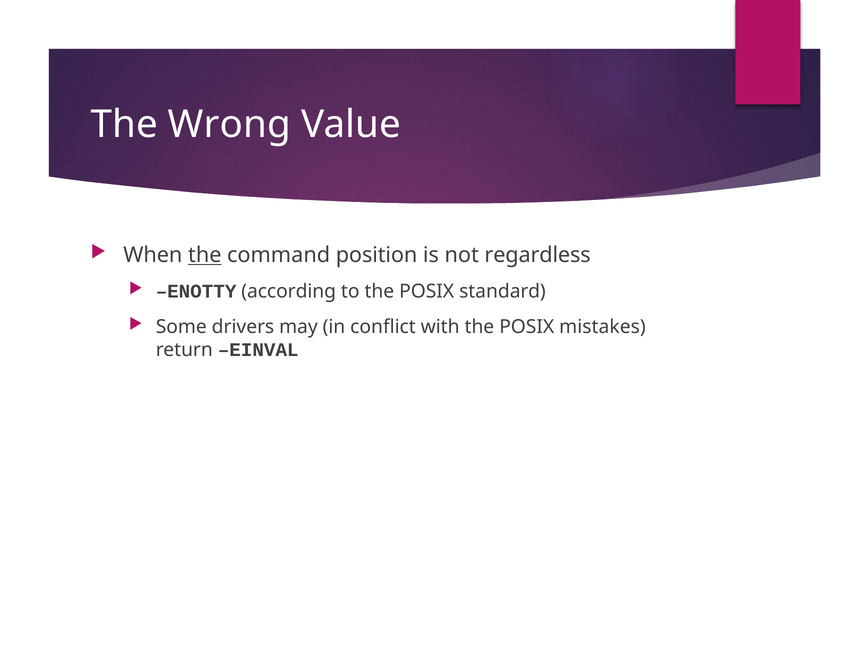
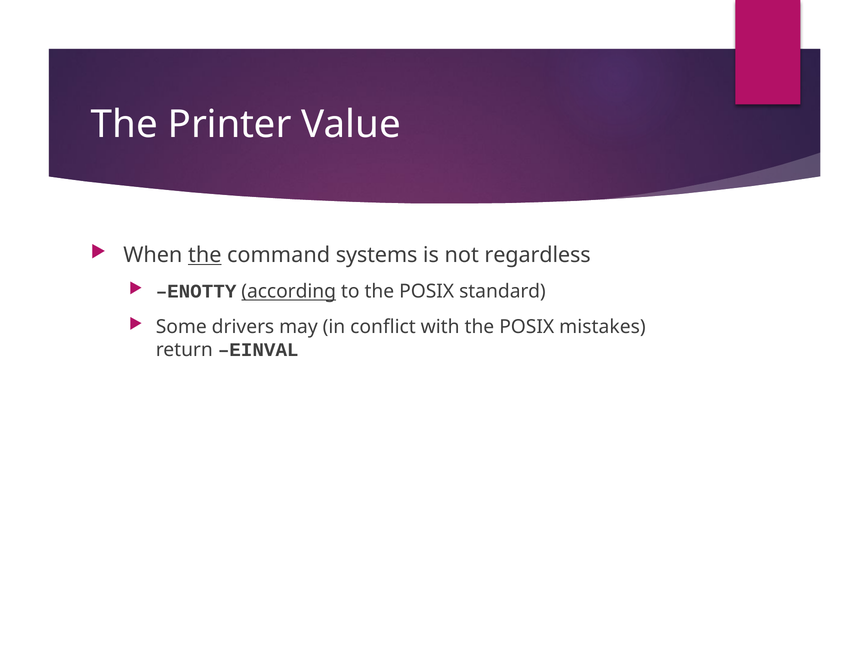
Wrong: Wrong -> Printer (230, 124)
position: position -> systems (377, 255)
according underline: none -> present (289, 292)
